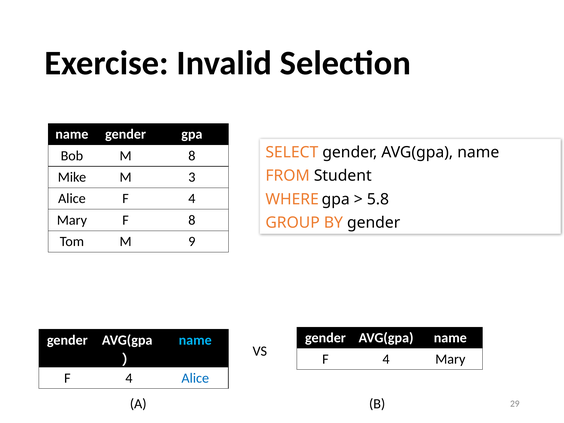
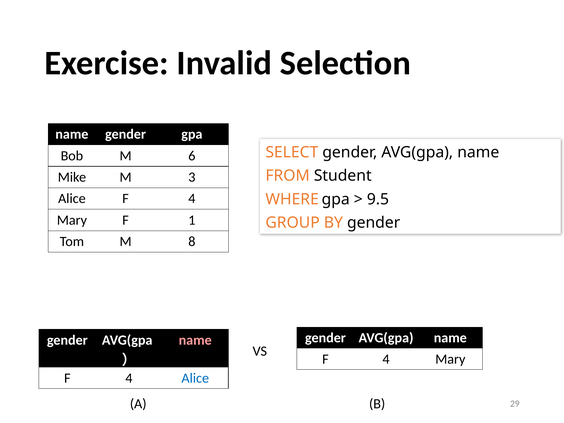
M 8: 8 -> 6 (192, 156)
5.8: 5.8 -> 9.5 (378, 199)
F 8: 8 -> 1 (192, 220)
9: 9 -> 8 (192, 242)
name colour: light blue -> pink (195, 340)
